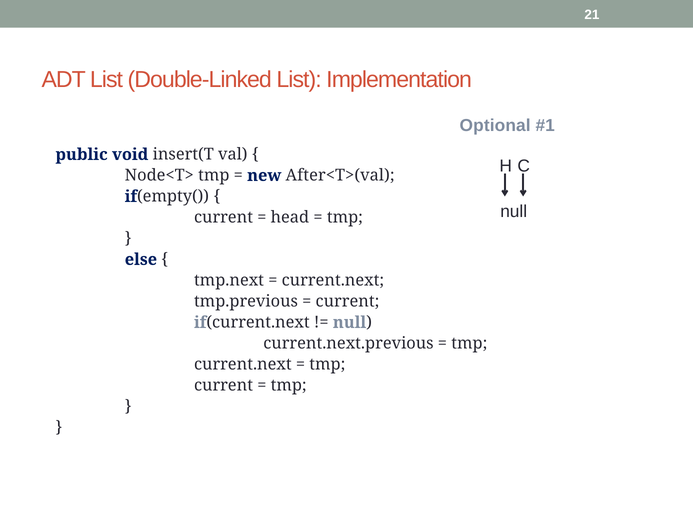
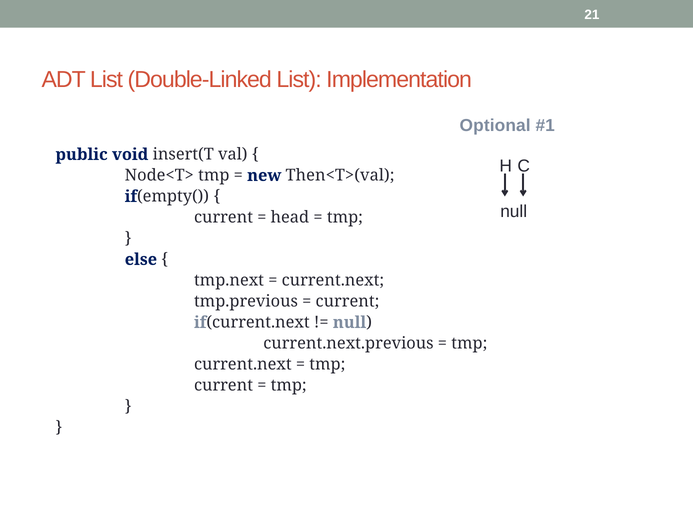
After<T>(val: After<T>(val -> Then<T>(val (340, 175)
